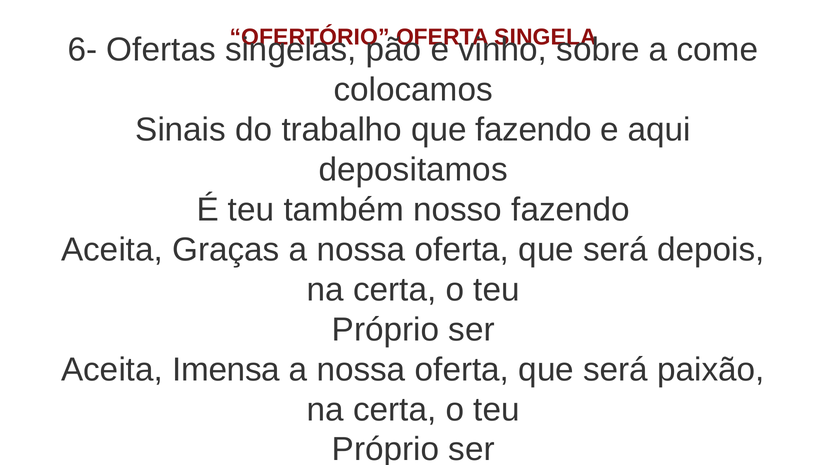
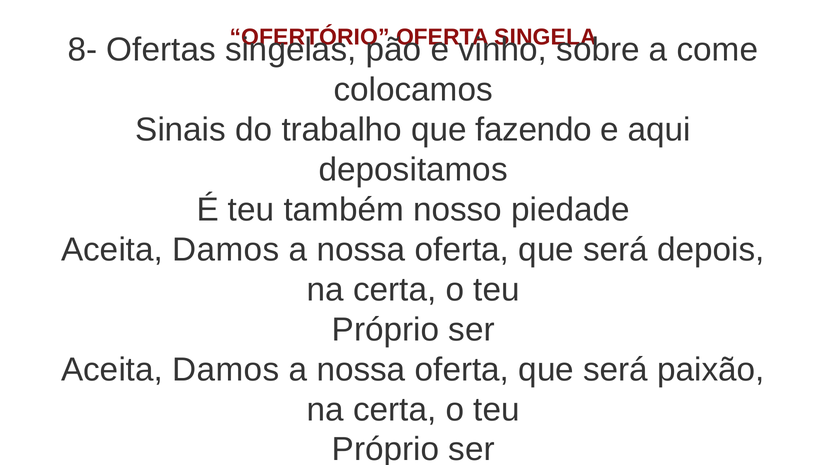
6-: 6- -> 8- (82, 50)
nosso fazendo: fazendo -> piedade (571, 210)
Graças: Graças -> Damos (226, 250)
Imensa: Imensa -> Damos (226, 370)
